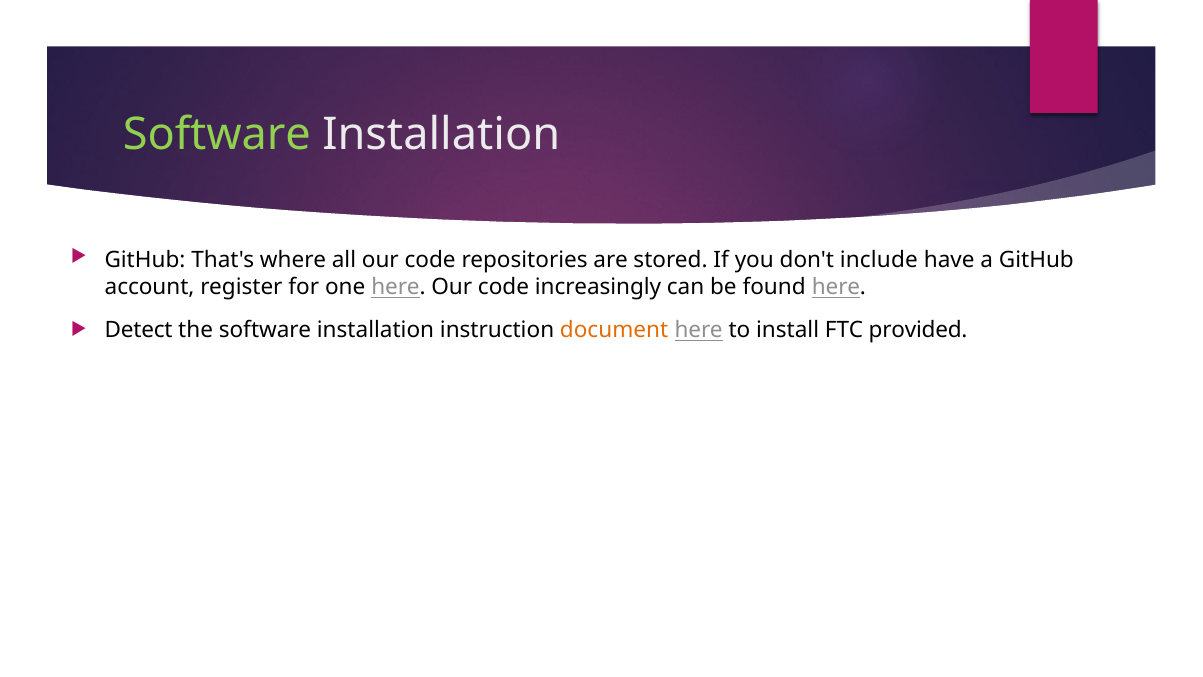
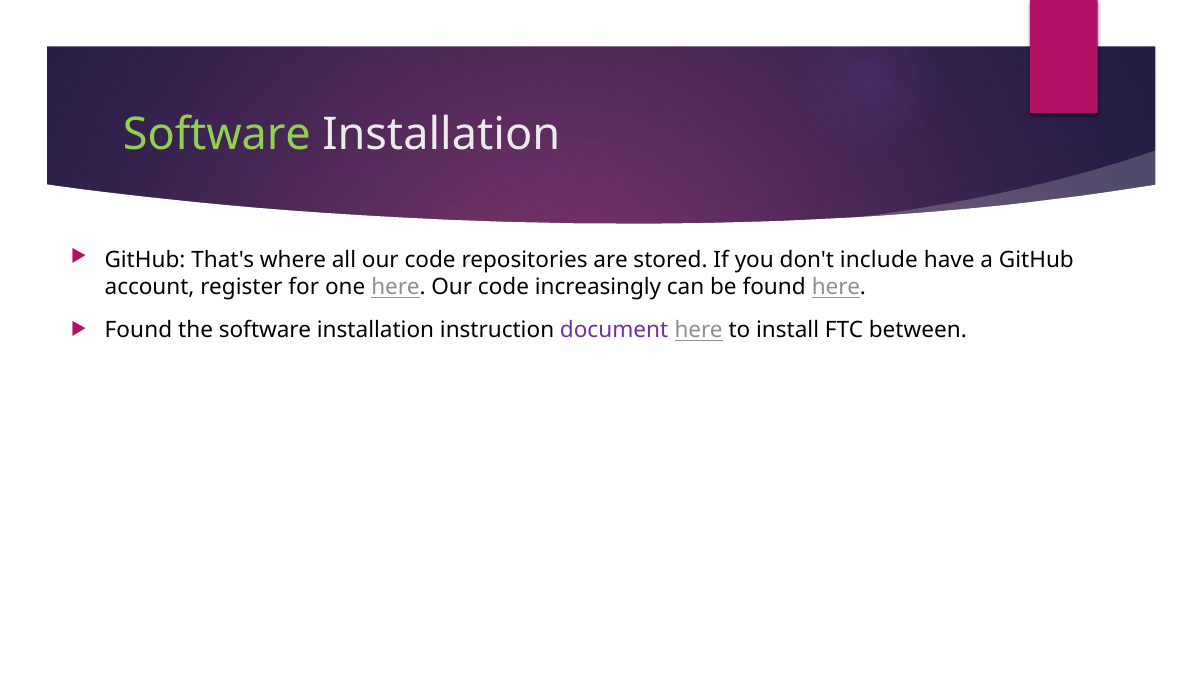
Detect: Detect -> Found (138, 330)
document colour: orange -> purple (614, 330)
provided: provided -> between (918, 330)
